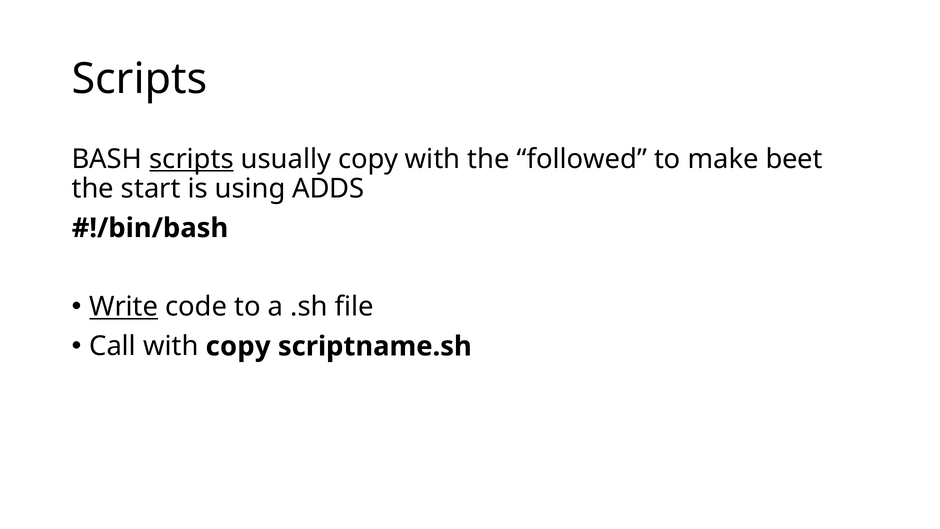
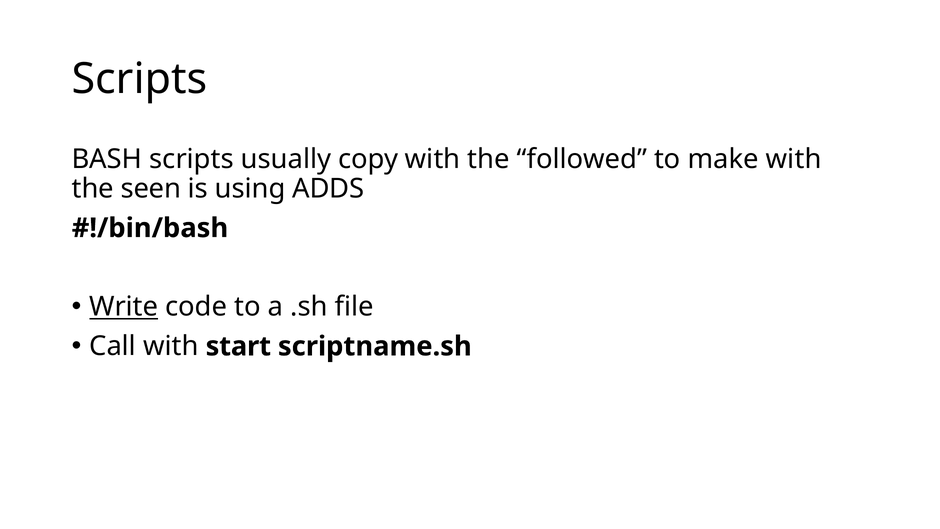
scripts underline: present -> none (192, 159)
make beet: beet -> with (794, 159)
start: start -> seen (151, 189)
with copy: copy -> start (238, 346)
